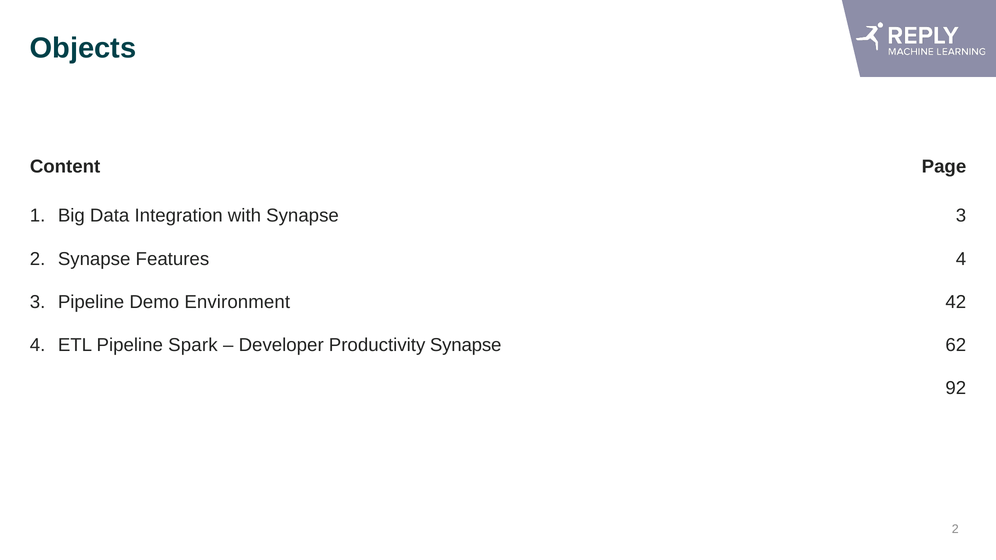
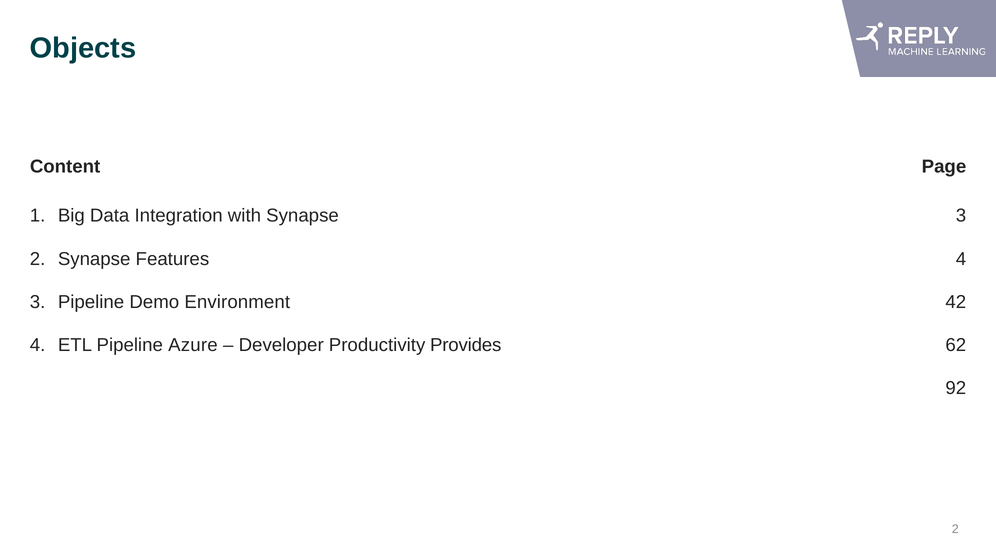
Spark: Spark -> Azure (193, 345)
Productivity Synapse: Synapse -> Provides (466, 345)
